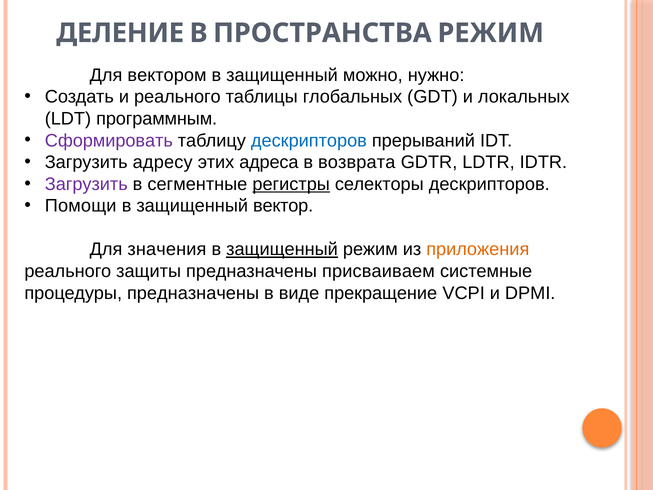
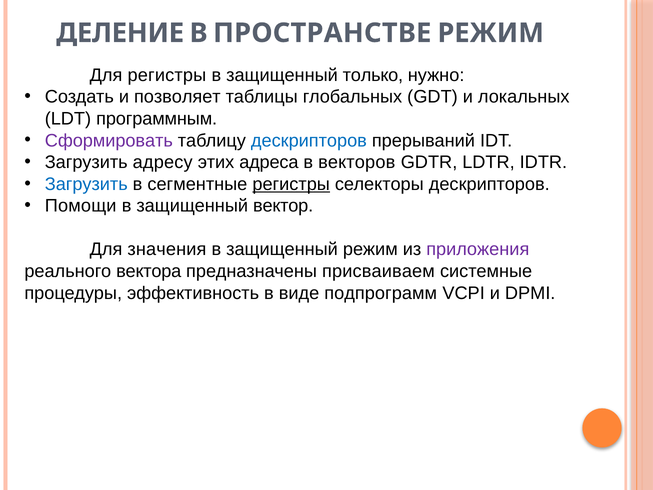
ПРОСТРАНСТВА: ПРОСТРАНСТВА -> ПРОСТРАНСТВЕ (322, 33)
Для вектором: вектором -> регистры (167, 75)
можно: можно -> только (373, 75)
и реального: реального -> позволяет (177, 97)
возврата: возврата -> векторов (357, 162)
Загрузить colour: purple -> blue (86, 184)
защищенный underline: present -> none (282, 249)
приложения colour: orange -> purple (478, 249)
защиты: защиты -> вектора (149, 271)
процедуры предназначены: предназначены -> эффективность (193, 293)
прекращение: прекращение -> подпрограмм (381, 293)
